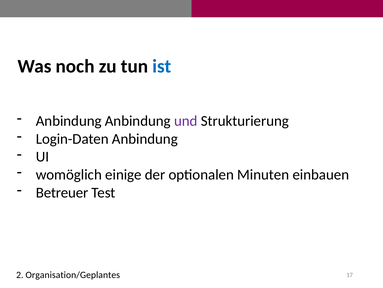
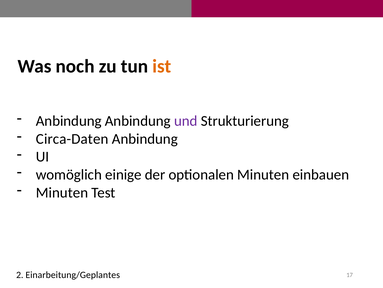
ist colour: blue -> orange (162, 66)
Login-Daten: Login-Daten -> Circa-Daten (72, 138)
Betreuer: Betreuer -> Minuten (62, 192)
Organisation/Geplantes: Organisation/Geplantes -> Einarbeitung/Geplantes (73, 274)
